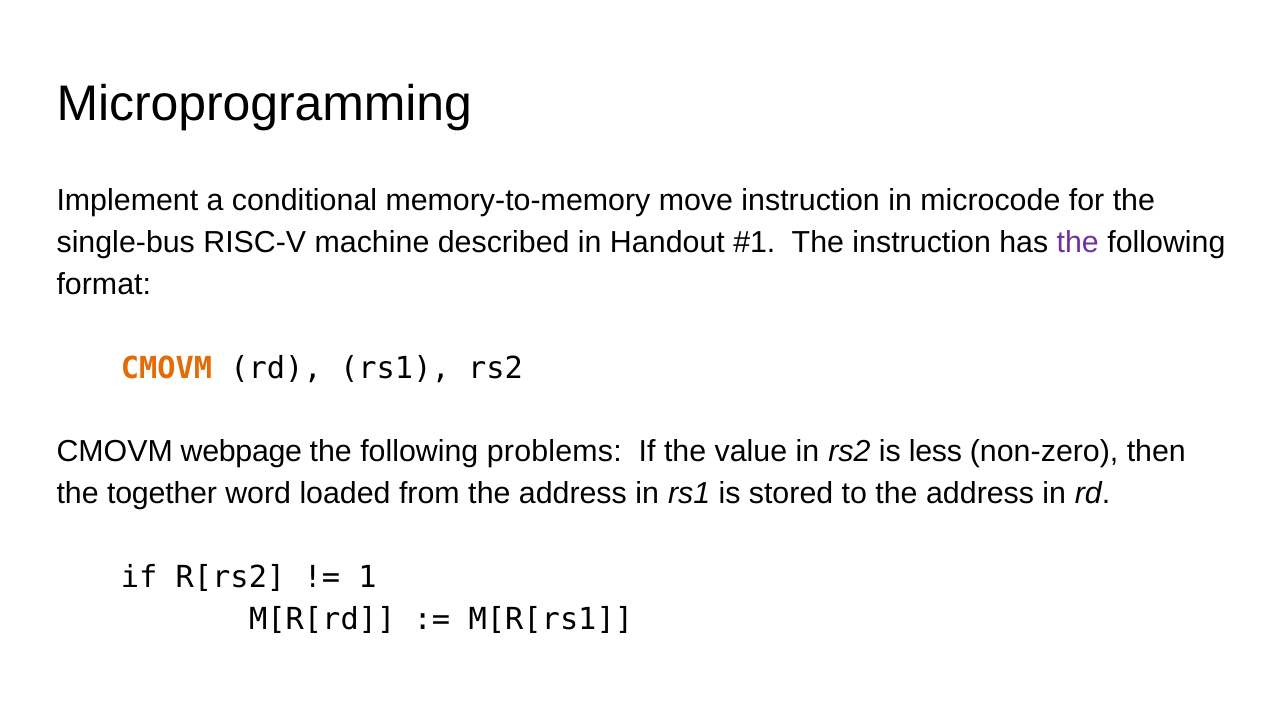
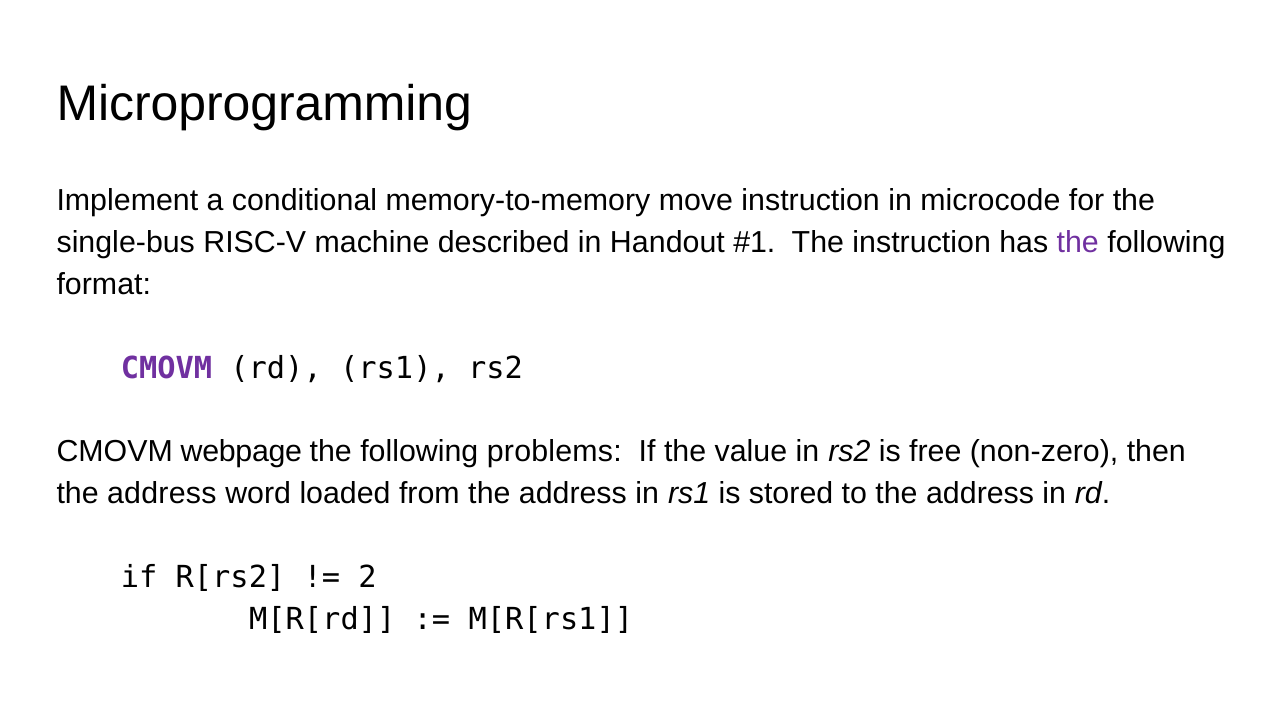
CMOVM colour: orange -> purple (166, 368)
less: less -> free (935, 451)
together: together -> address (162, 493)
1: 1 -> 2 (368, 577)
